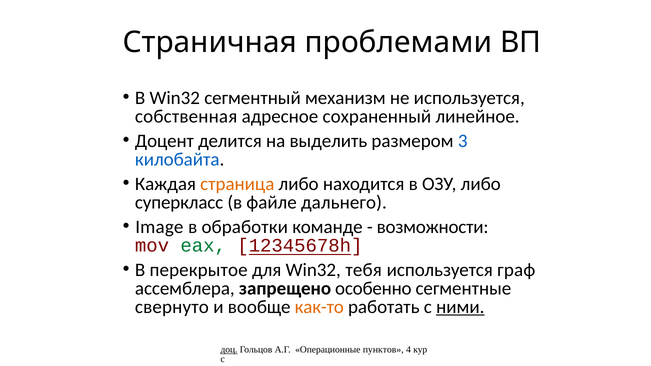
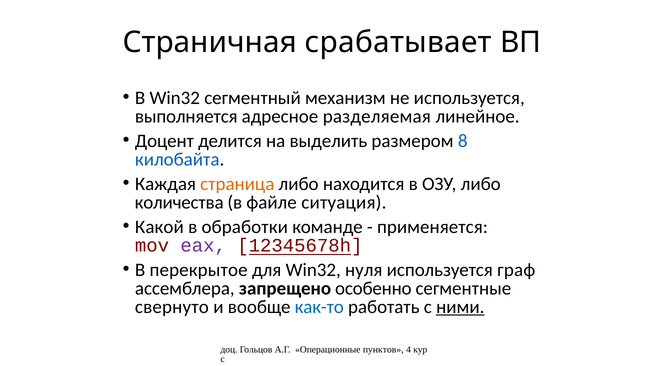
проблемами: проблемами -> срабатывает (398, 43)
собственная: собственная -> выполняется (186, 116)
сохраненный: сохраненный -> разделяемая (377, 116)
3: 3 -> 8 (463, 141)
суперкласс: суперкласс -> количества (179, 202)
дальнего: дальнего -> ситуация (344, 202)
Image: Image -> Какой (159, 227)
возможности: возможности -> применяется (432, 227)
eax colour: green -> purple (203, 246)
тебя: тебя -> нуля (364, 270)
как-то colour: orange -> blue (319, 307)
доц underline: present -> none (229, 350)
